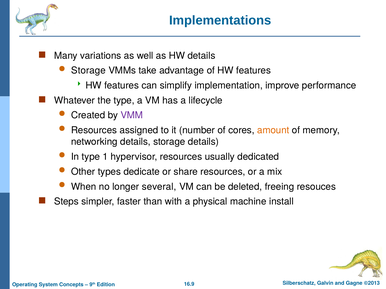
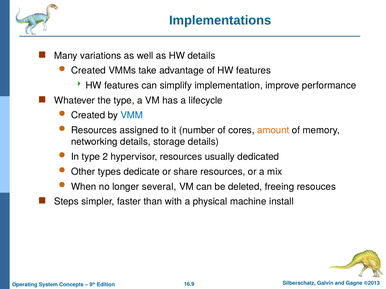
Storage: Storage -> Created (88, 71)
VMM colour: purple -> blue (132, 116)
1: 1 -> 2 (105, 157)
